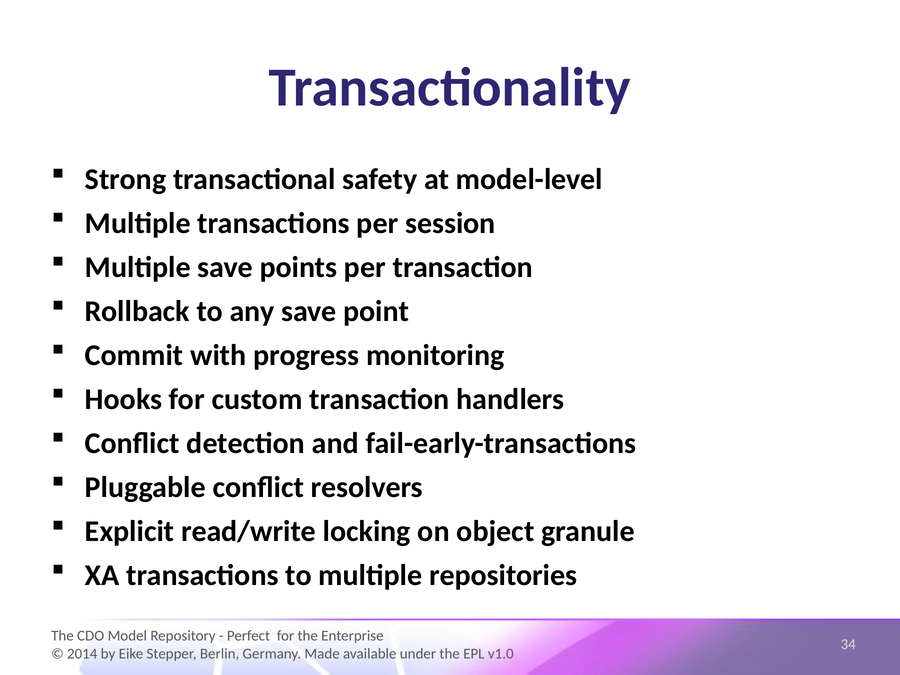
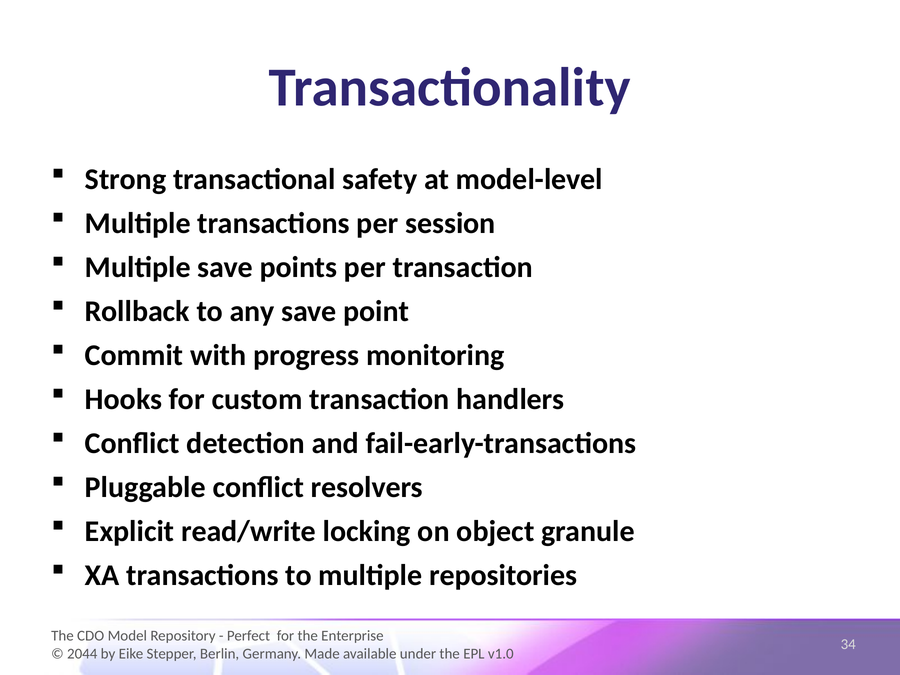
2014: 2014 -> 2044 (82, 654)
